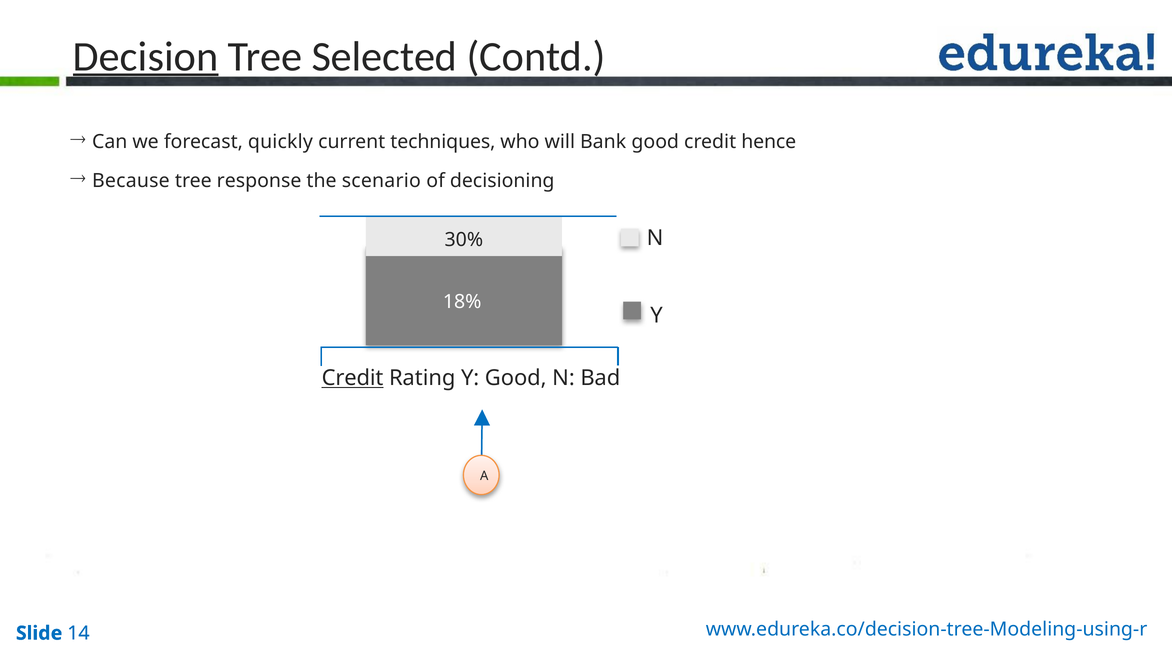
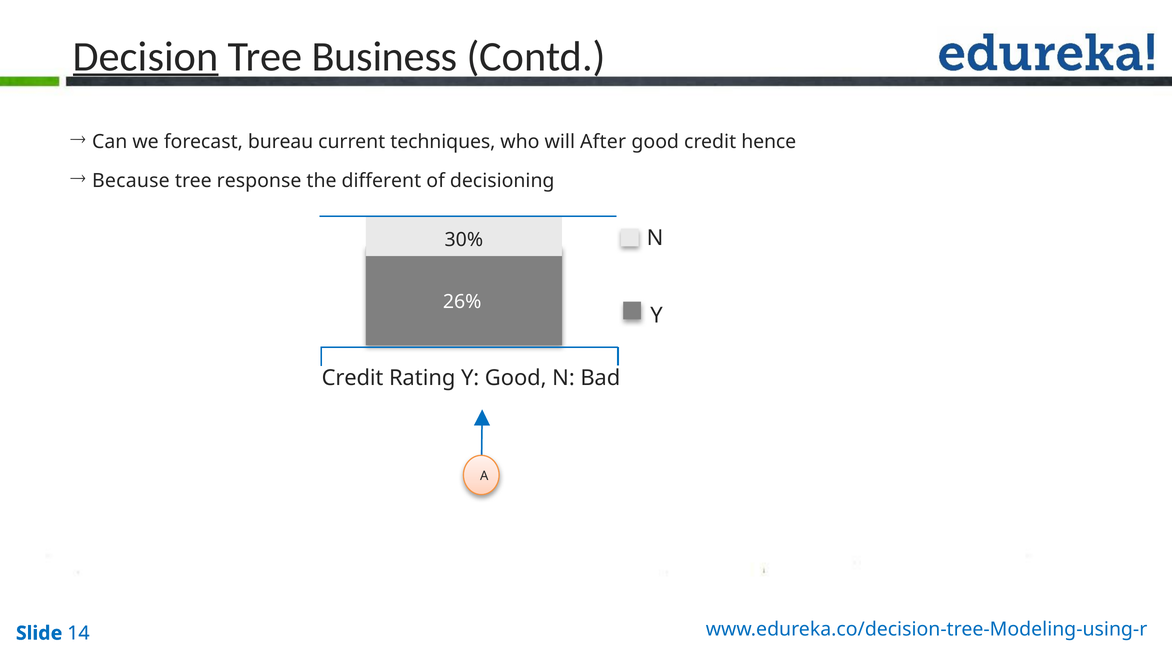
Selected: Selected -> Business (385, 57)
quickly: quickly -> bureau (281, 142)
Bank: Bank -> After (603, 142)
scenario: scenario -> different (381, 181)
18%: 18% -> 26% (462, 302)
Credit underline: present -> none (353, 378)
